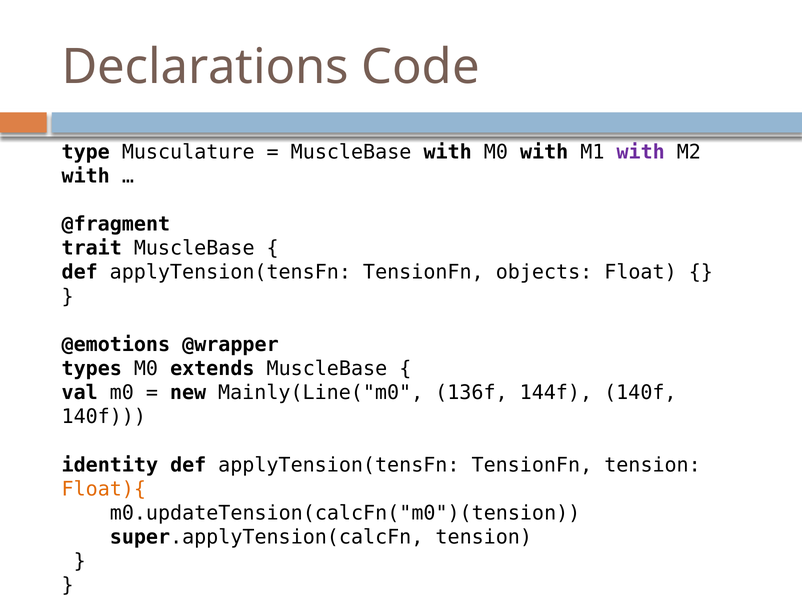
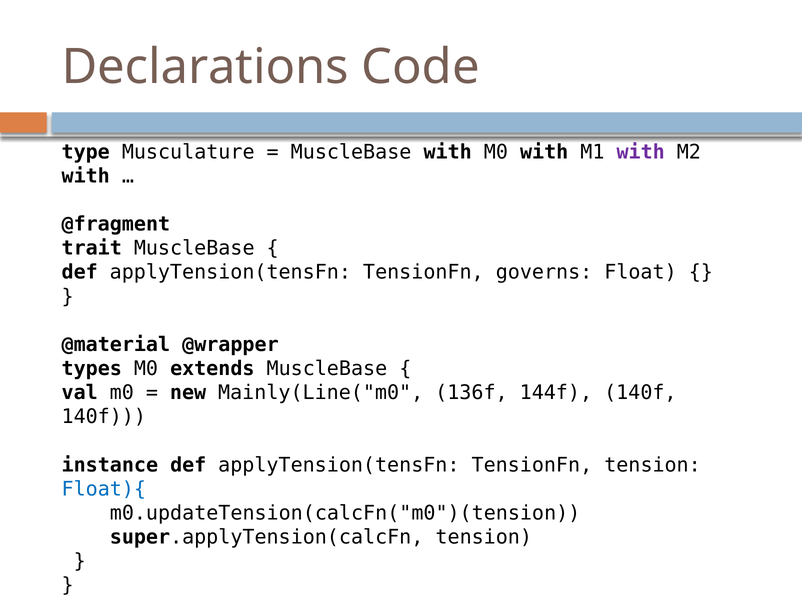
objects: objects -> governs (544, 272)
@emotions: @emotions -> @material (116, 344)
identity: identity -> instance (110, 465)
Float){ colour: orange -> blue (104, 489)
